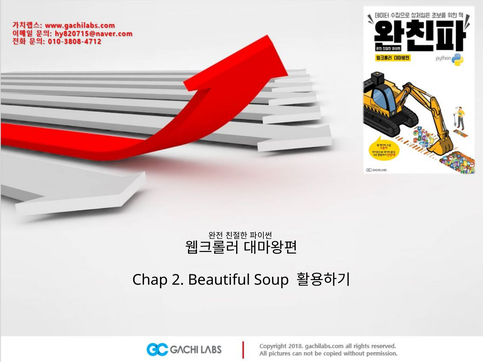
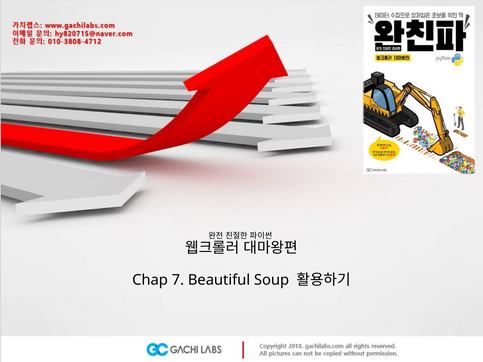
2: 2 -> 7 (178, 280)
